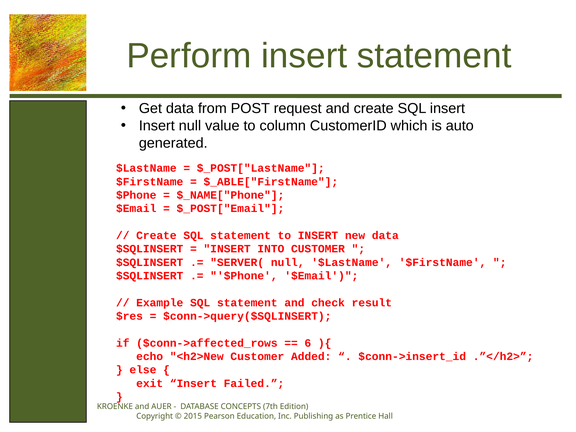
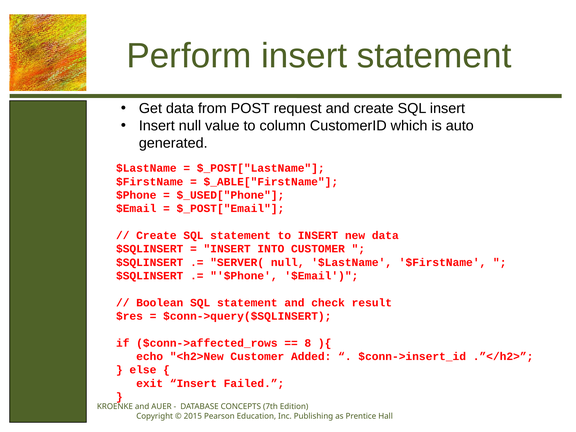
$_NAME["Phone: $_NAME["Phone -> $_USED["Phone (230, 195)
Example: Example -> Boolean (160, 303)
6: 6 -> 8 (308, 343)
